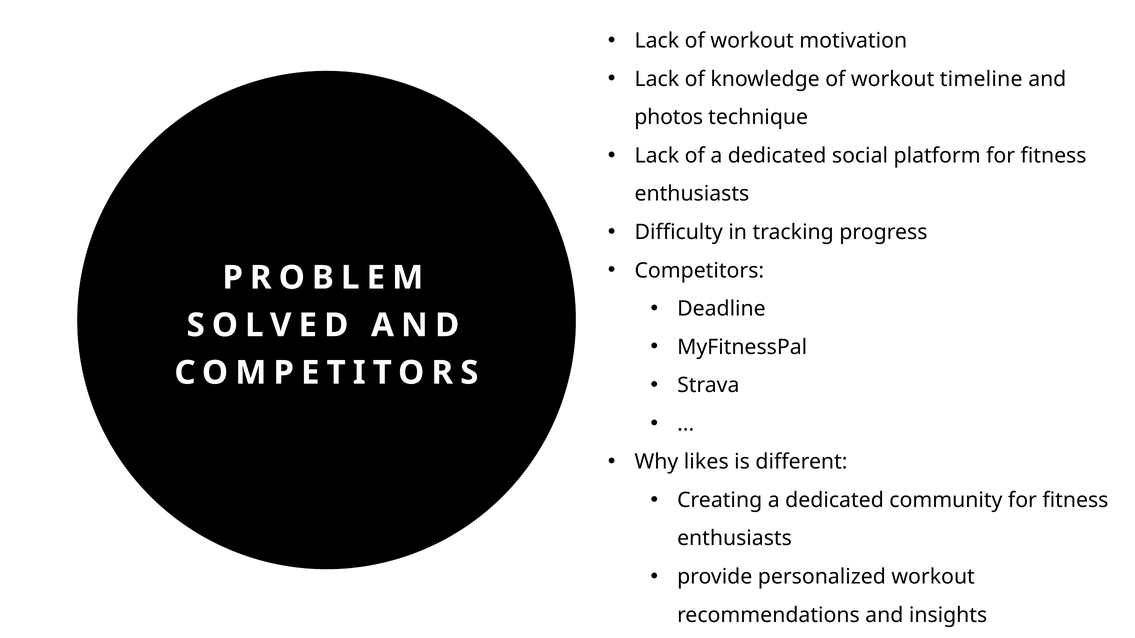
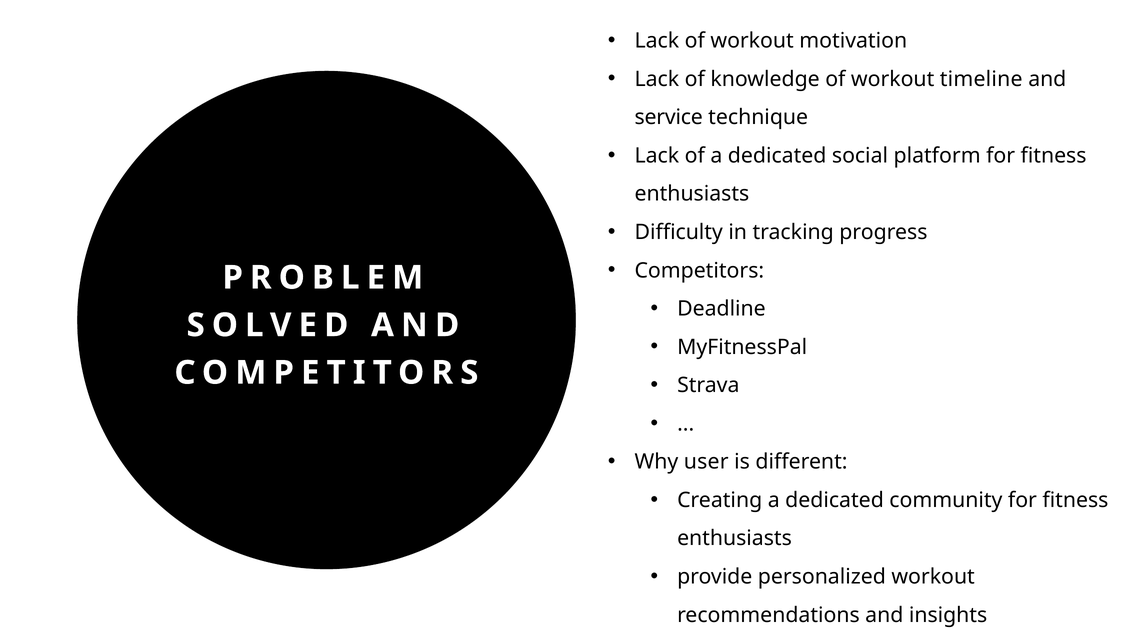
photos: photos -> service (669, 117)
likes: likes -> user (706, 462)
